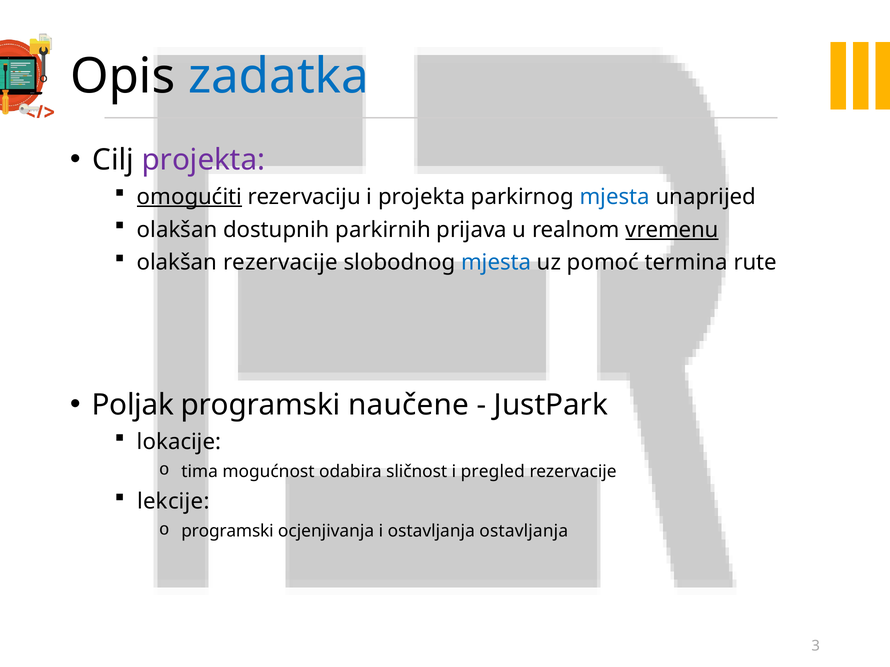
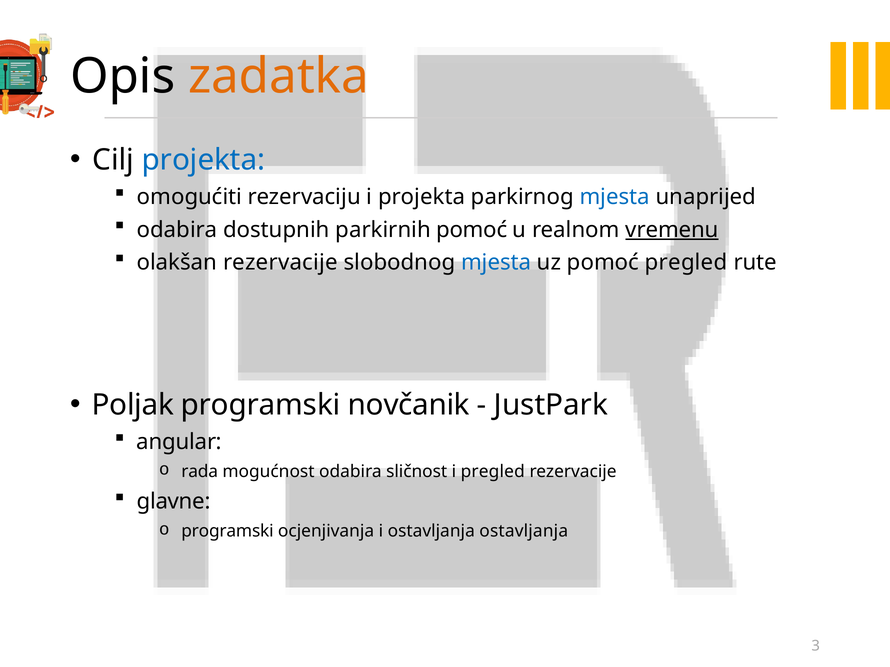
zadatka colour: blue -> orange (279, 76)
projekta colour: purple -> blue (203, 160)
omogućiti underline: present -> none (189, 197)
olakšan: olakšan -> odabira (177, 230)
parkirnih prijava: prijava -> pomoć (472, 230)
pomoć termina: termina -> pregled (686, 263)
naučene: naučene -> novčanik (409, 405)
lokacije: lokacije -> angular (179, 442)
tima: tima -> rada (200, 472)
lekcije: lekcije -> glavne (174, 502)
